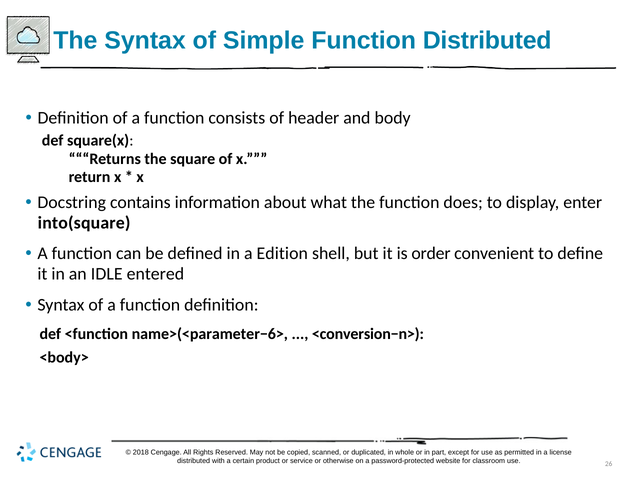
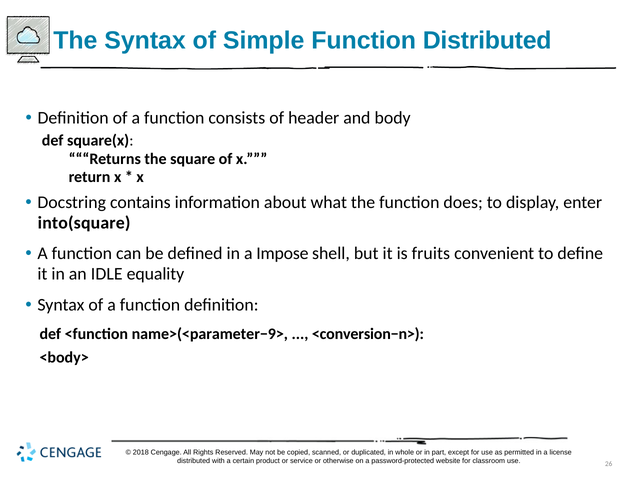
Edition: Edition -> Impose (282, 254)
order: order -> fruits (431, 254)
entered: entered -> equality (155, 274)
name>(<parameter−6>: name>(<parameter−6> -> name>(<parameter−9> (210, 334)
